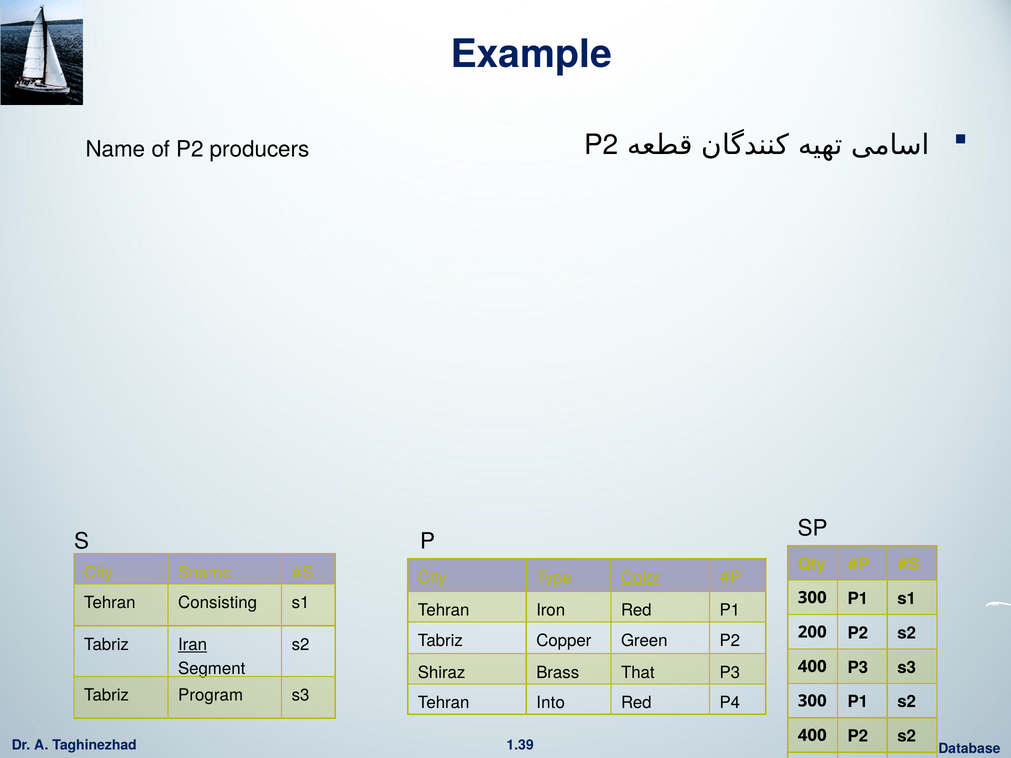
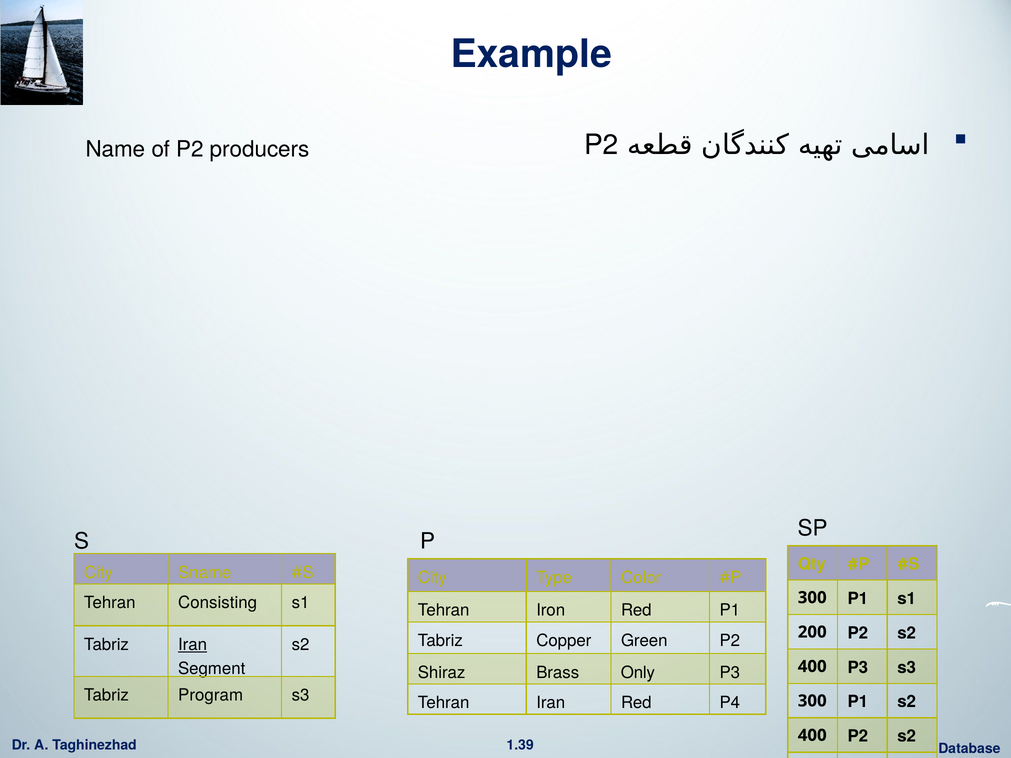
Color underline: present -> none (641, 578)
That: That -> Only (638, 673)
Tehran Into: Into -> Iran (551, 703)
